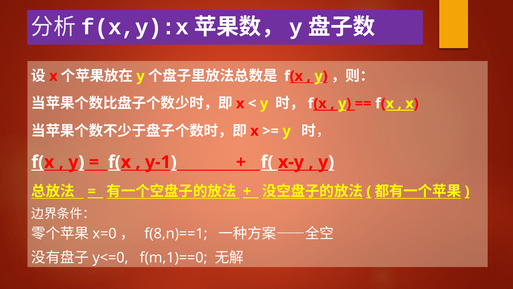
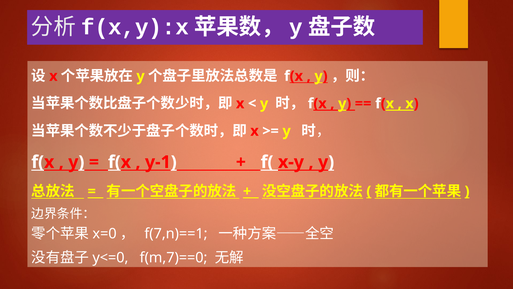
f(8,n)==1: f(8,n)==1 -> f(7,n)==1 (176, 233)
f(m,1)==0: f(m,1)==0 -> f(m,7)==0 (174, 258)
